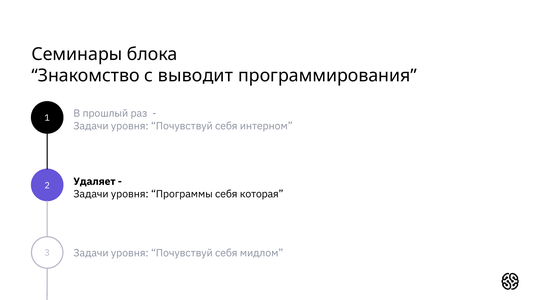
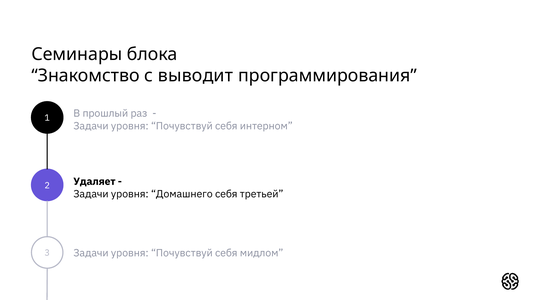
Программы: Программы -> Домашнего (182, 194)
которая: которая -> третьей (262, 194)
